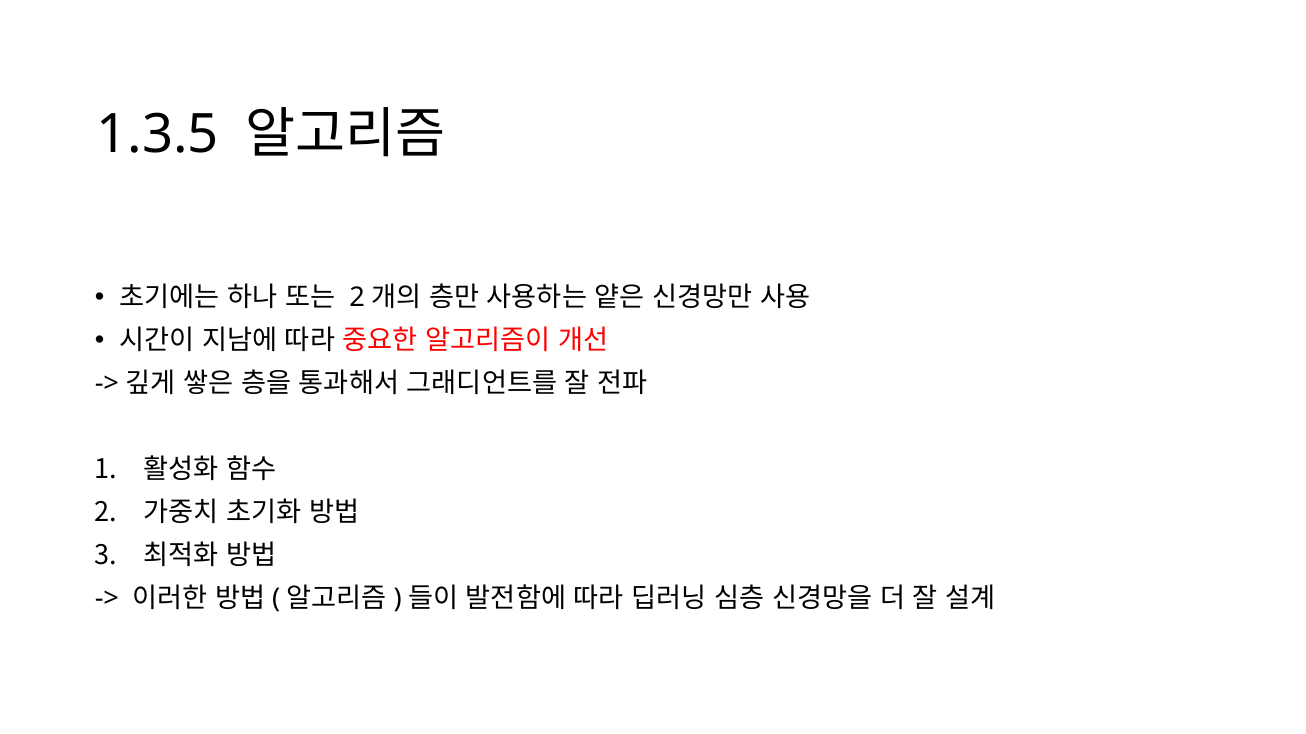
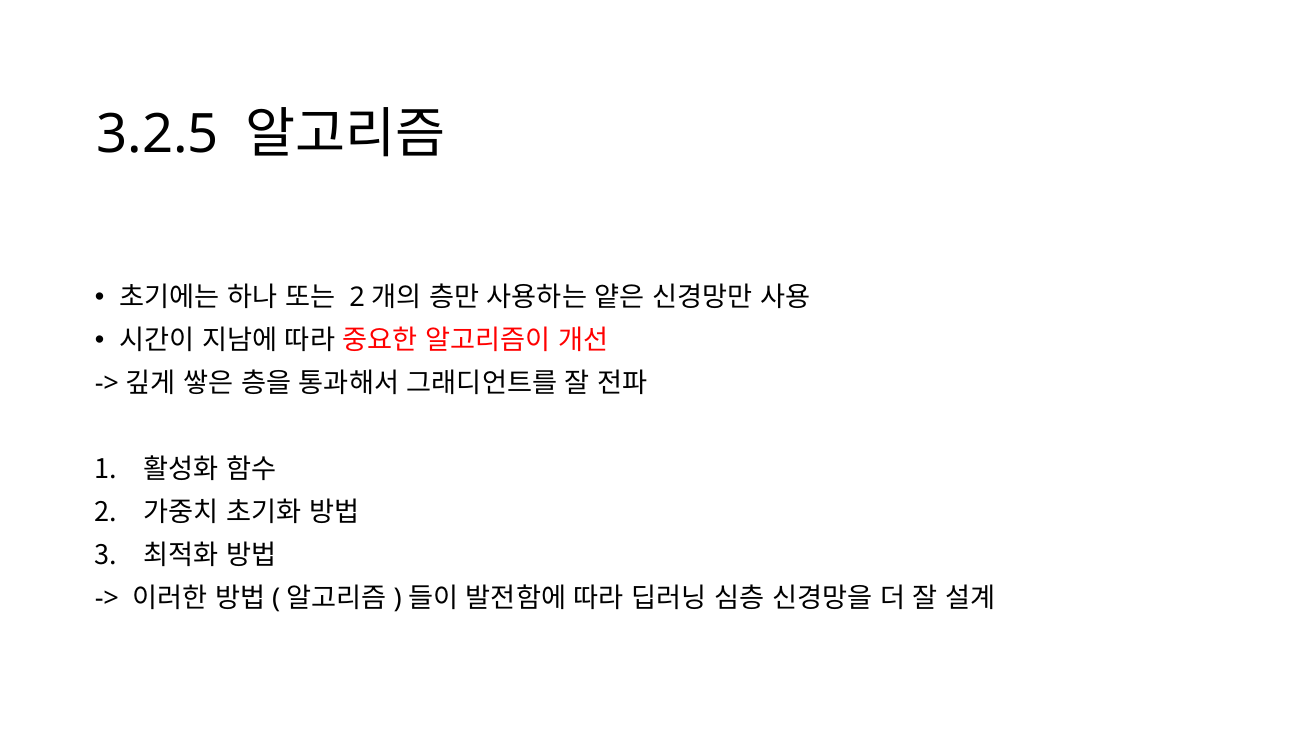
1.3.5: 1.3.5 -> 3.2.5 (158, 134)
